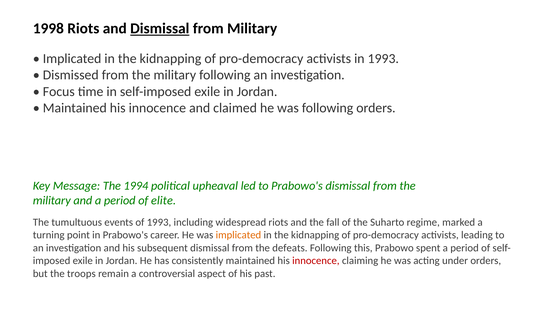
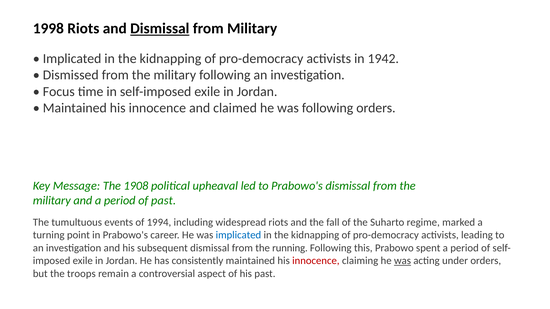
in 1993: 1993 -> 1942 (383, 59)
1994: 1994 -> 1908 (136, 186)
of elite: elite -> past (164, 201)
of 1993: 1993 -> 1994 (159, 223)
implicated colour: orange -> blue (238, 235)
defeats: defeats -> running (290, 248)
was underline: none -> present (402, 261)
